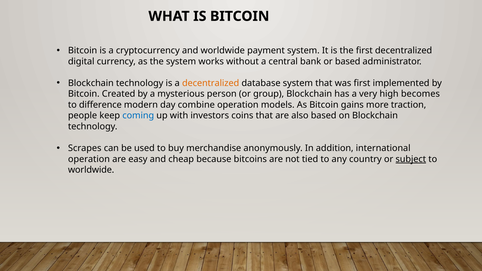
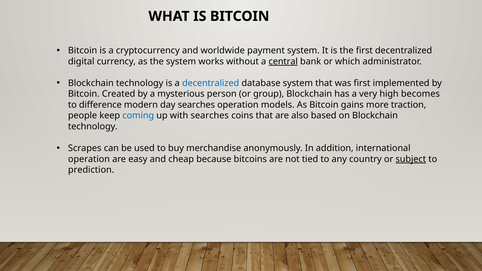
central underline: none -> present (283, 61)
or based: based -> which (348, 61)
decentralized colour: orange -> blue (211, 83)
day combine: combine -> searches (196, 105)
with investors: investors -> searches (210, 116)
worldwide: worldwide -> prediction (91, 170)
